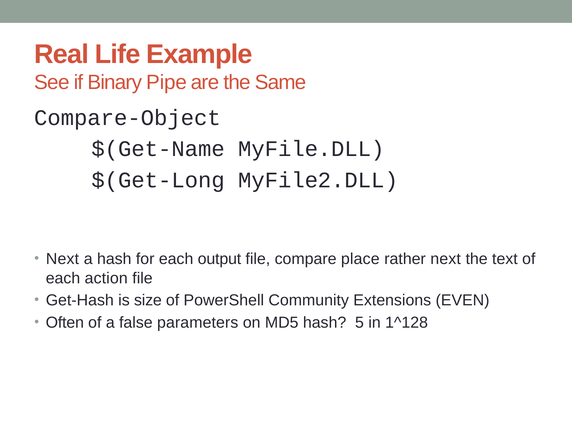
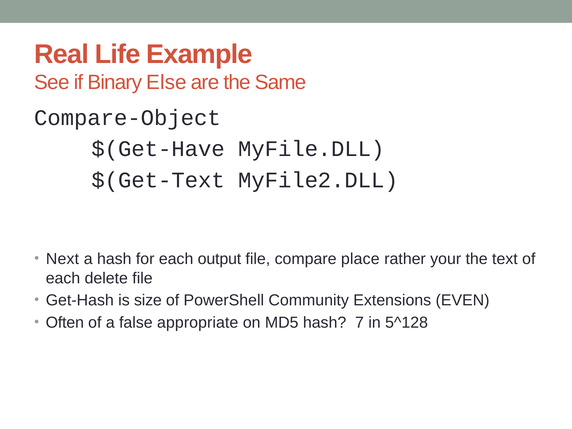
Pipe: Pipe -> Else (166, 82)
$(Get-Name: $(Get-Name -> $(Get-Have (158, 149)
$(Get-Long: $(Get-Long -> $(Get-Text (158, 180)
rather next: next -> your (446, 259)
action: action -> delete (106, 278)
parameters: parameters -> appropriate (198, 323)
5: 5 -> 7 (359, 323)
1^128: 1^128 -> 5^128 (407, 323)
